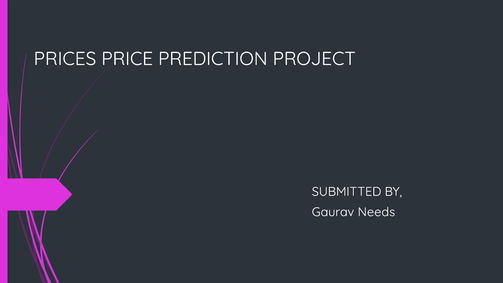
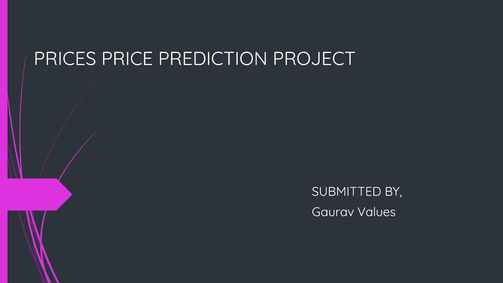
Needs: Needs -> Values (377, 212)
